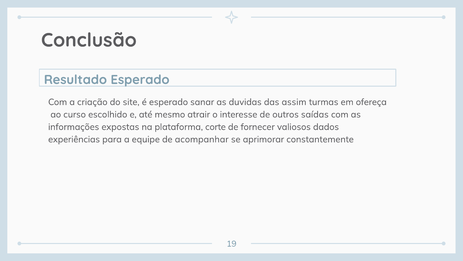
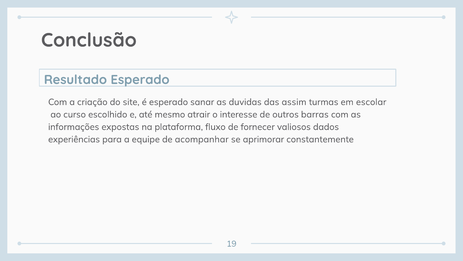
ofereça: ofereça -> escolar (371, 102)
saídas: saídas -> barras (315, 114)
corte: corte -> fluxo (215, 127)
